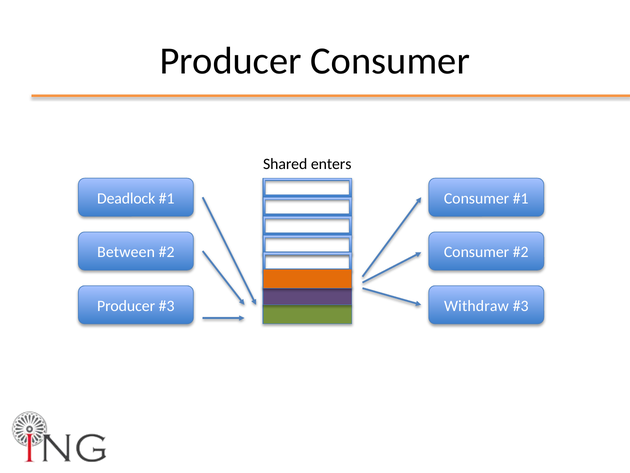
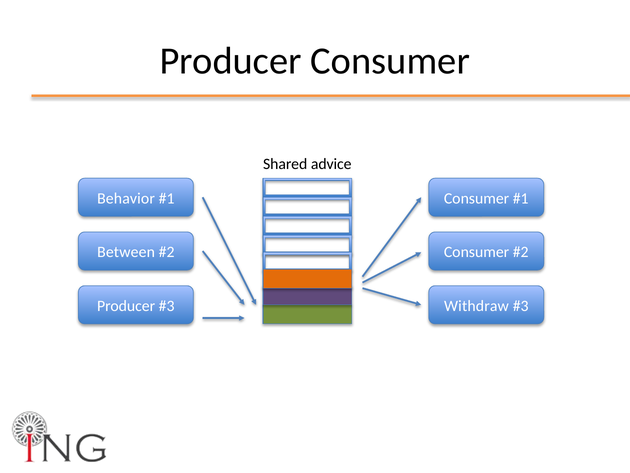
enters: enters -> advice (331, 164)
Deadlock: Deadlock -> Behavior (126, 198)
